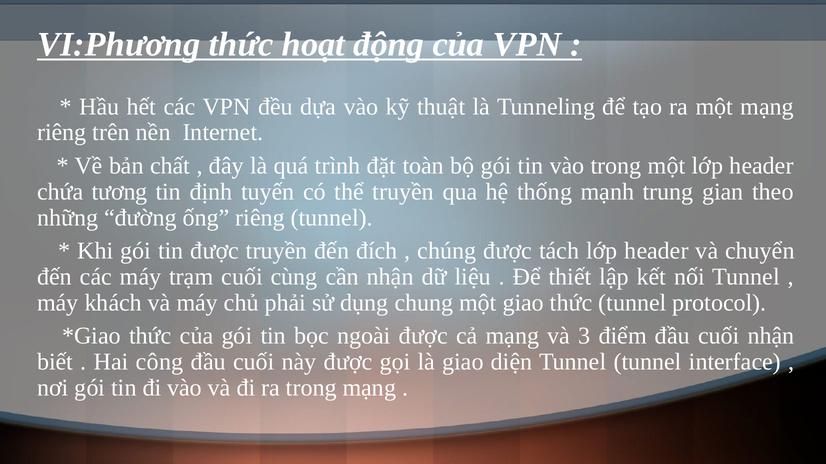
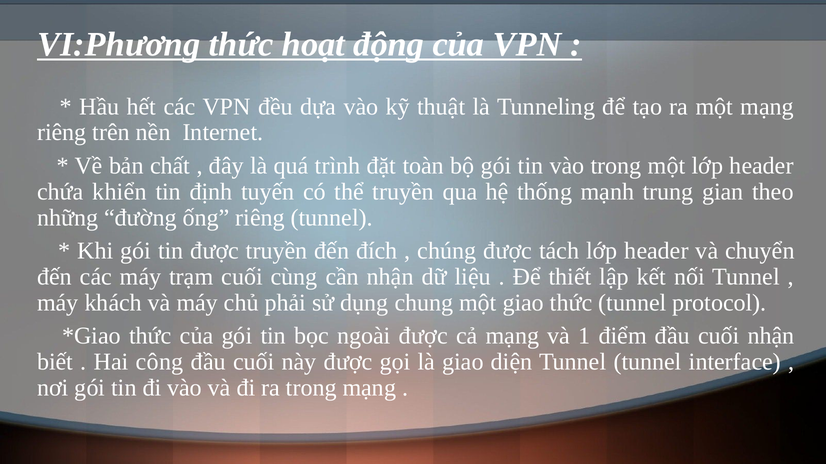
tương: tương -> khiển (119, 192)
3: 3 -> 1 (584, 336)
